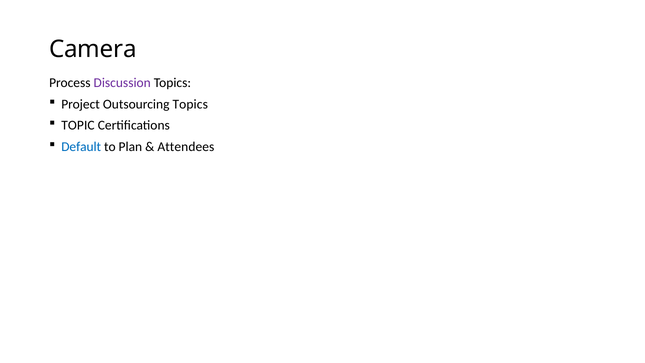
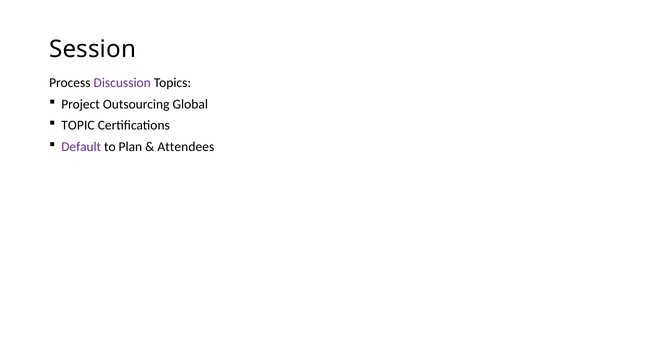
Camera: Camera -> Session (93, 49)
Outsourcing Topics: Topics -> Global (190, 104)
Default colour: blue -> purple (81, 147)
